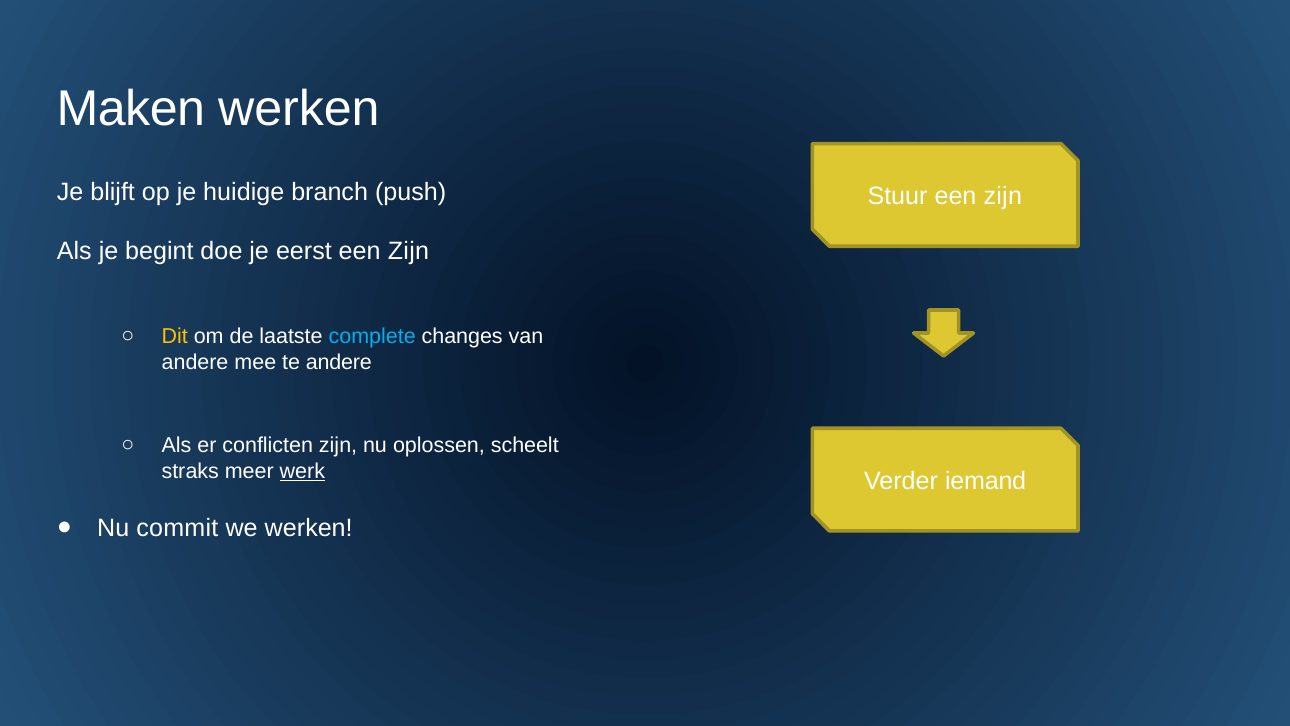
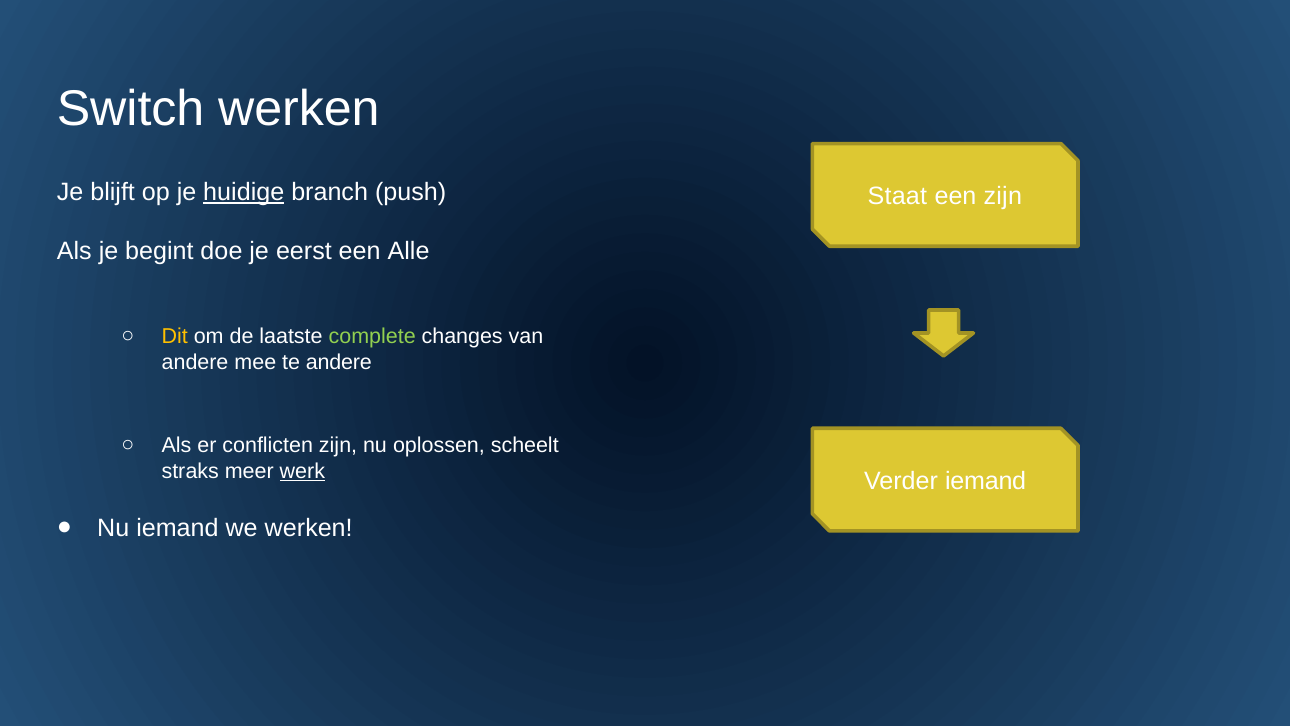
Maken: Maken -> Switch (131, 109)
huidige underline: none -> present (244, 192)
Stuur: Stuur -> Staat (897, 197)
eerst een Zijn: Zijn -> Alle (409, 251)
complete colour: light blue -> light green (372, 336)
Nu commit: commit -> iemand (177, 528)
